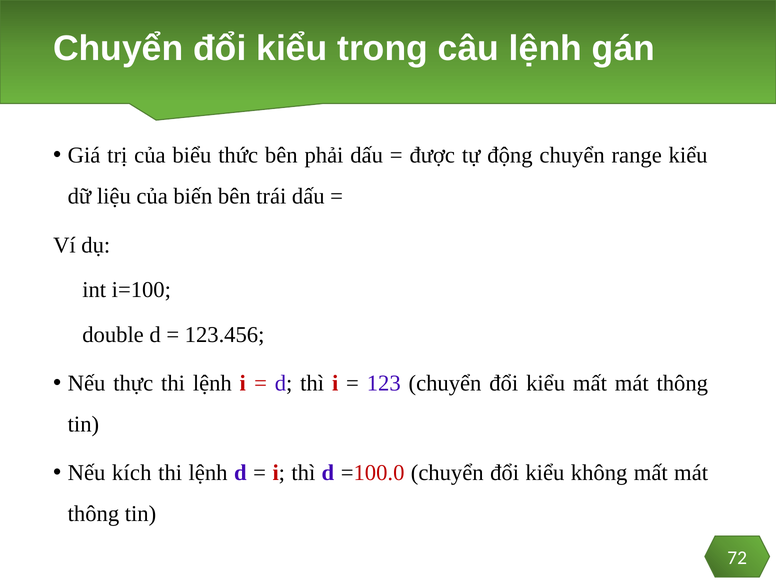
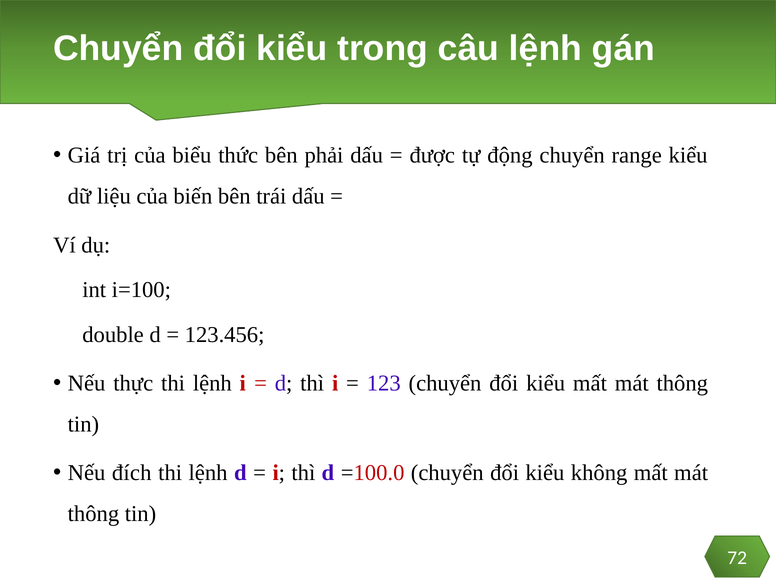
kích: kích -> đích (132, 473)
